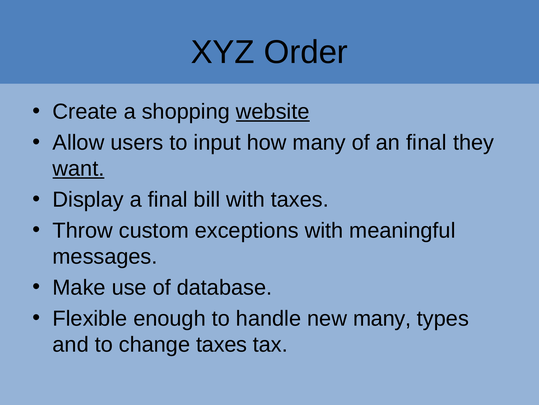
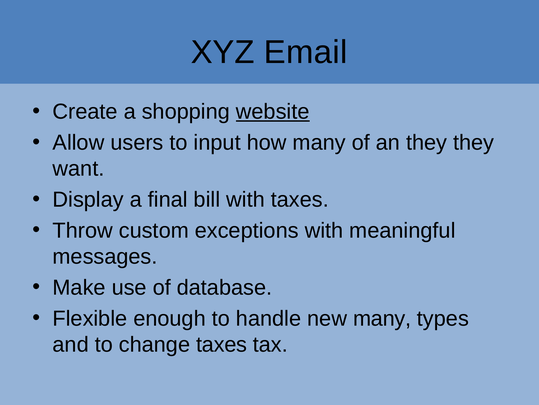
Order: Order -> Email (306, 52)
an final: final -> they (427, 142)
want underline: present -> none (78, 168)
